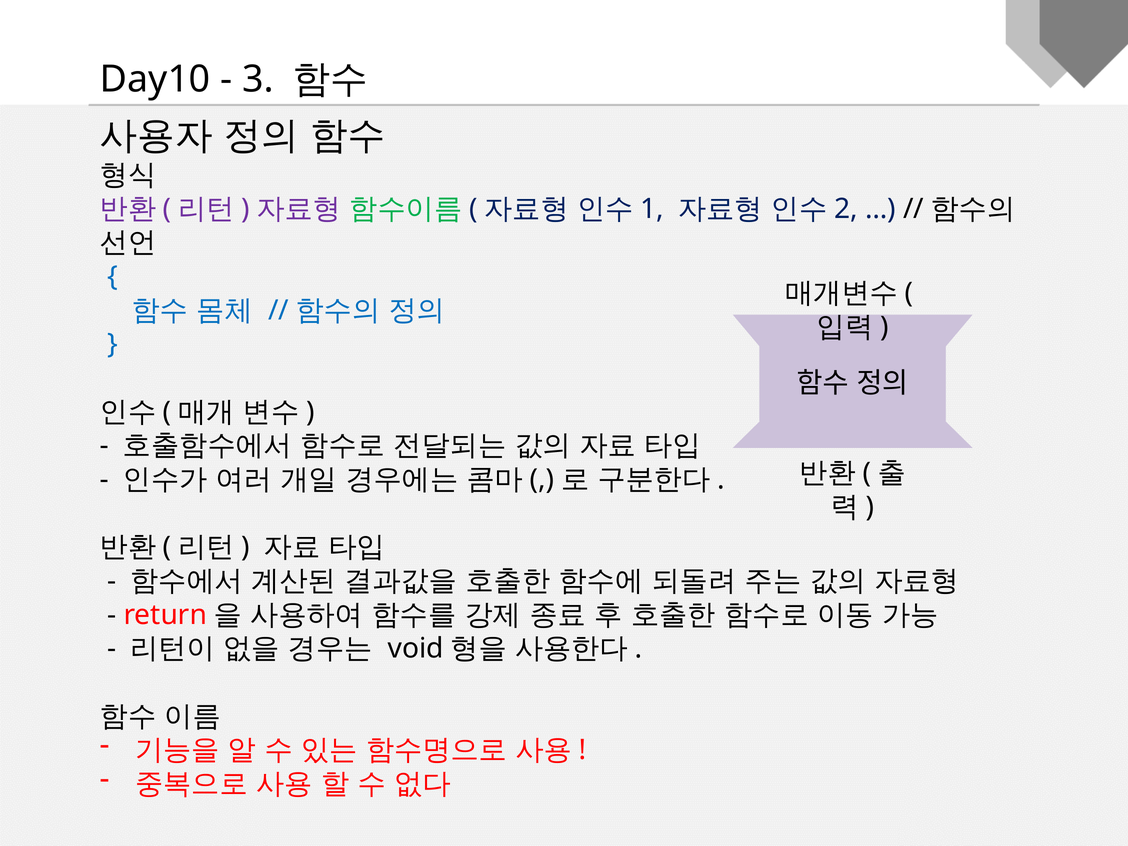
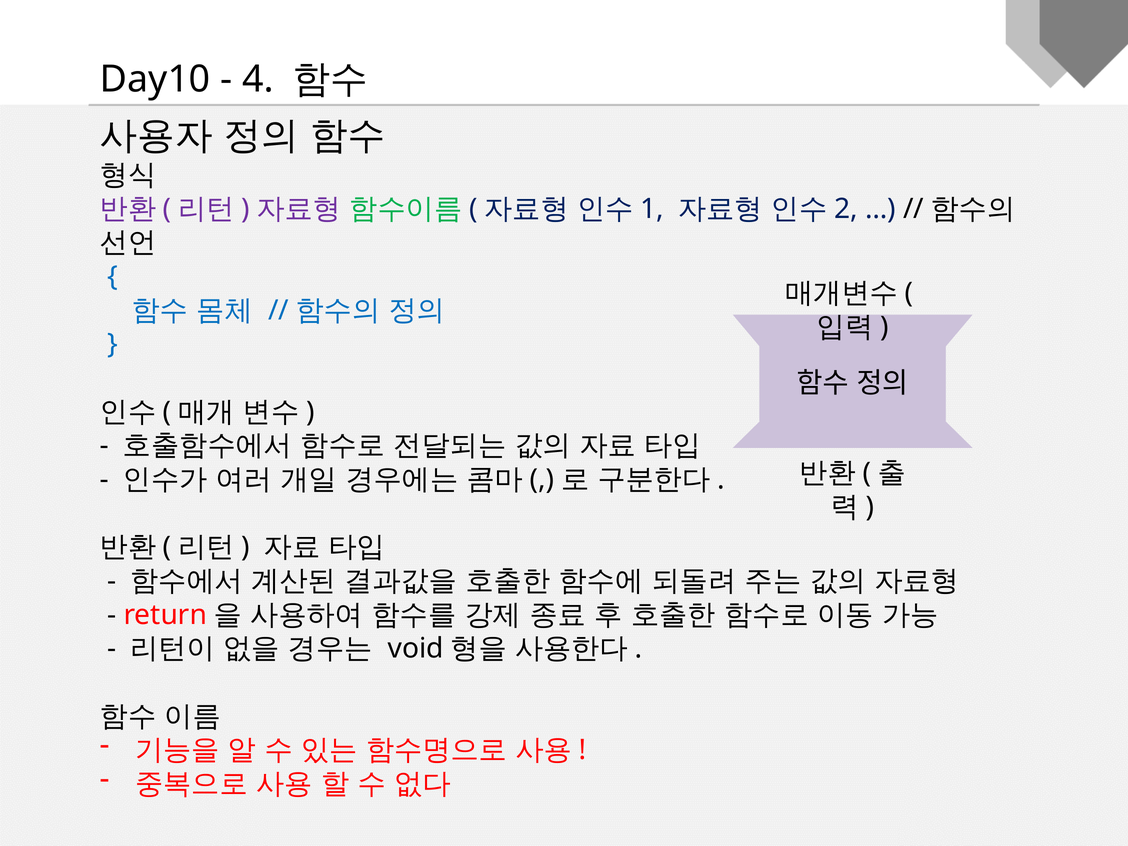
3: 3 -> 4 (258, 79)
